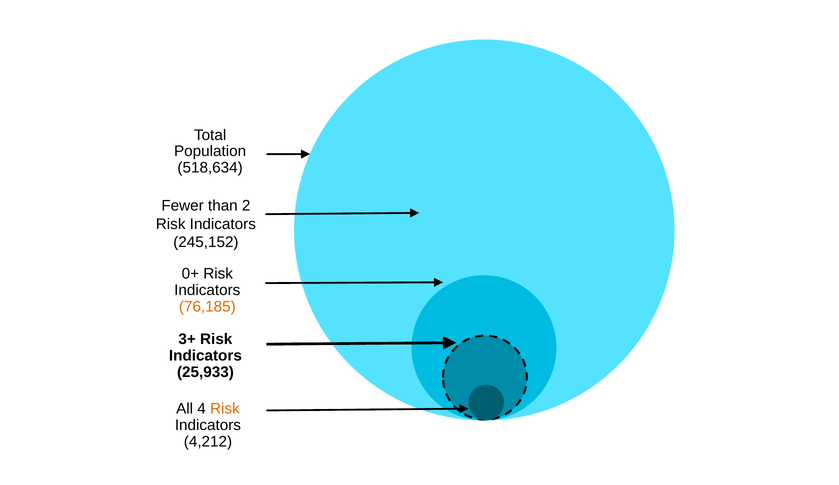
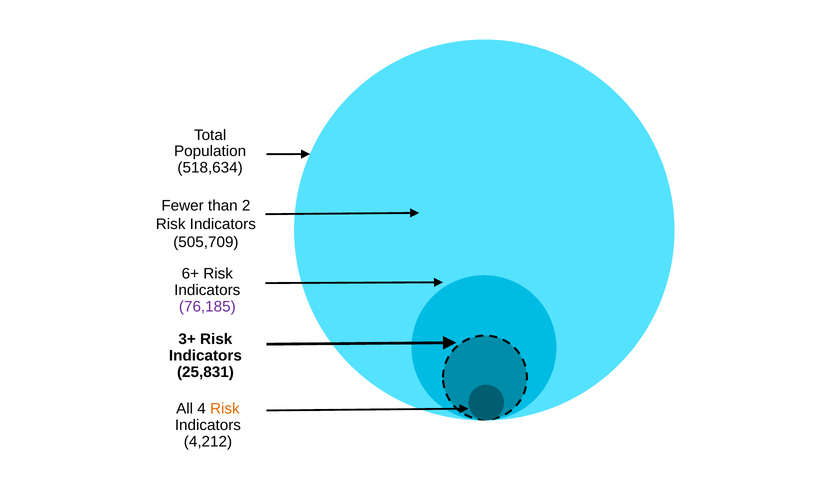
245,152: 245,152 -> 505,709 (206, 242)
0+: 0+ -> 6+ (190, 273)
76,185 colour: orange -> purple (207, 306)
25,933: 25,933 -> 25,831 (205, 372)
